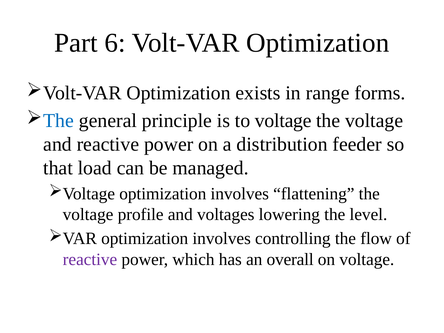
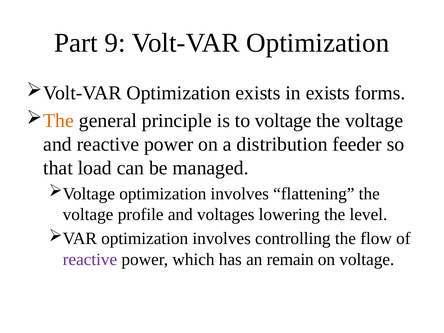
6: 6 -> 9 (115, 43)
in range: range -> exists (328, 93)
The colour: blue -> orange (59, 121)
overall: overall -> remain (290, 259)
